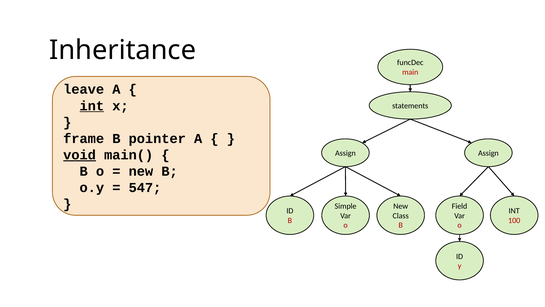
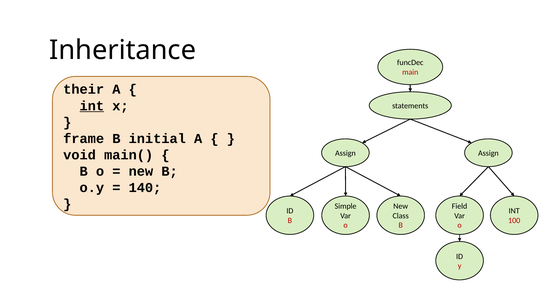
leave: leave -> their (84, 89)
pointer: pointer -> initial (157, 138)
void underline: present -> none (80, 155)
547: 547 -> 140 (145, 187)
